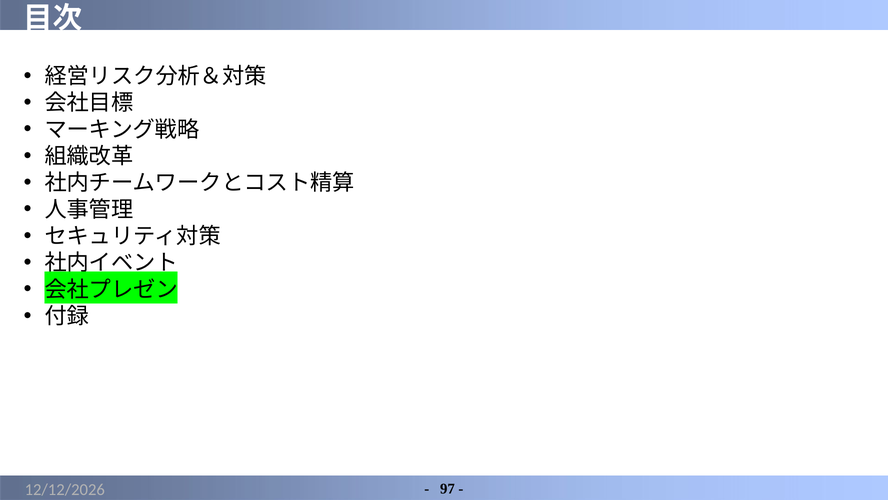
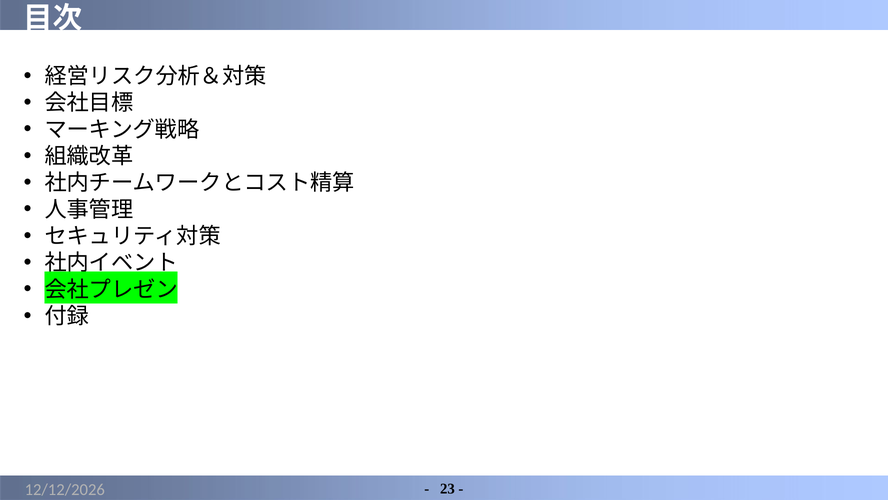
97: 97 -> 23 (447, 488)
